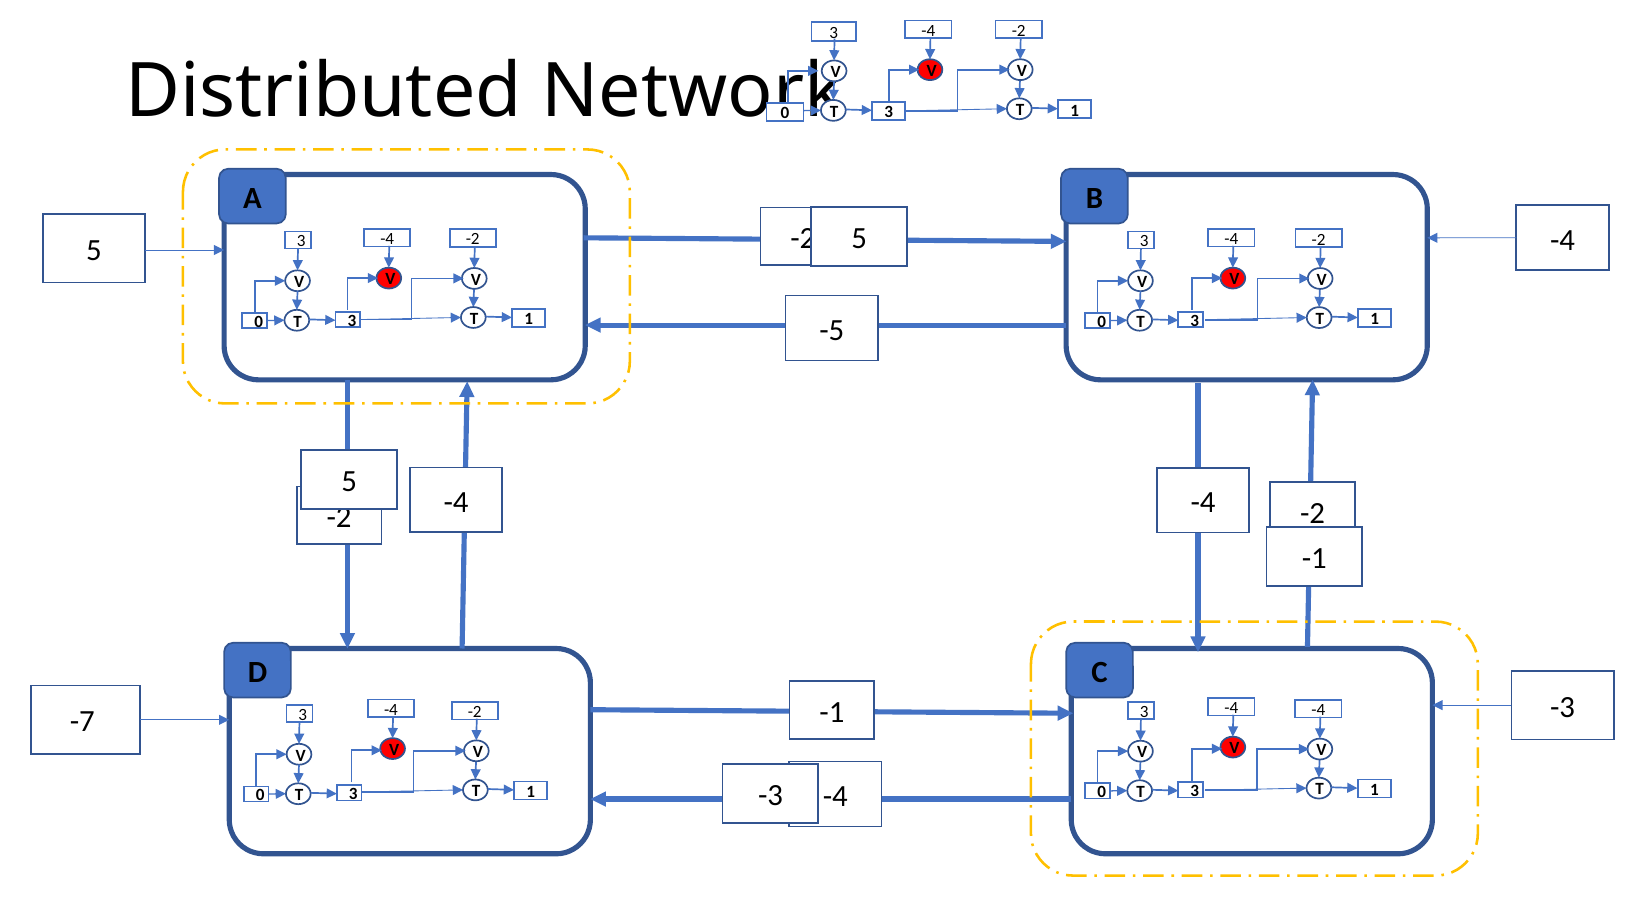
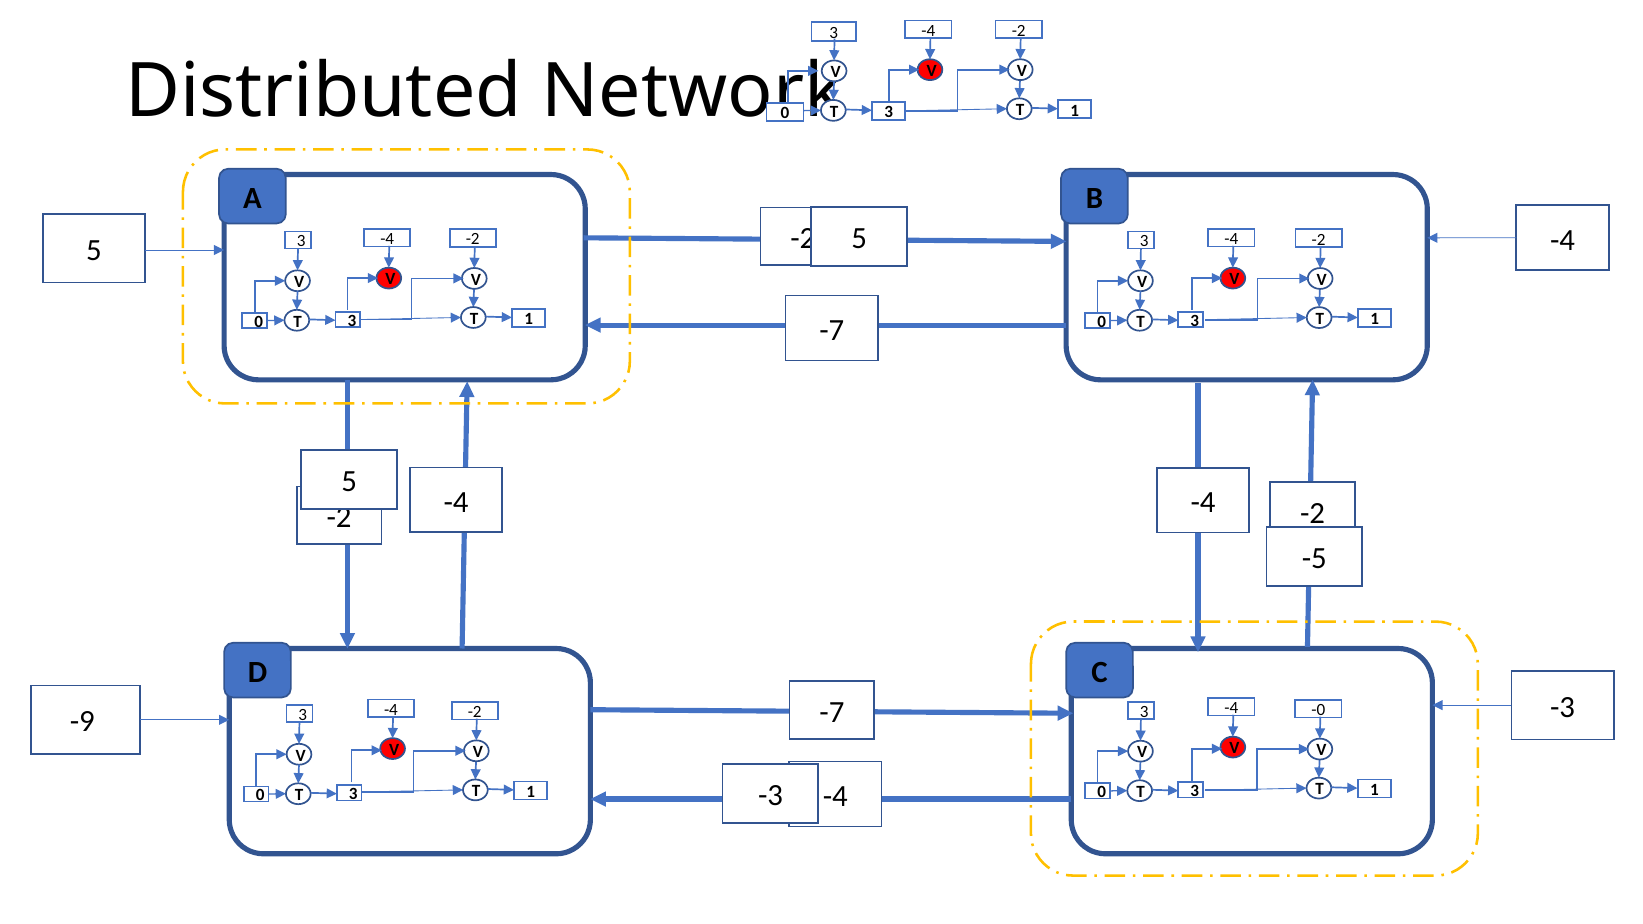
-5: -5 -> -7 (832, 330)
-1: -1 -> -5 (1314, 559)
-1: -1 -> -7 (832, 712)
-4: -4 -> -0 (1318, 710)
-7: -7 -> -9 (82, 721)
